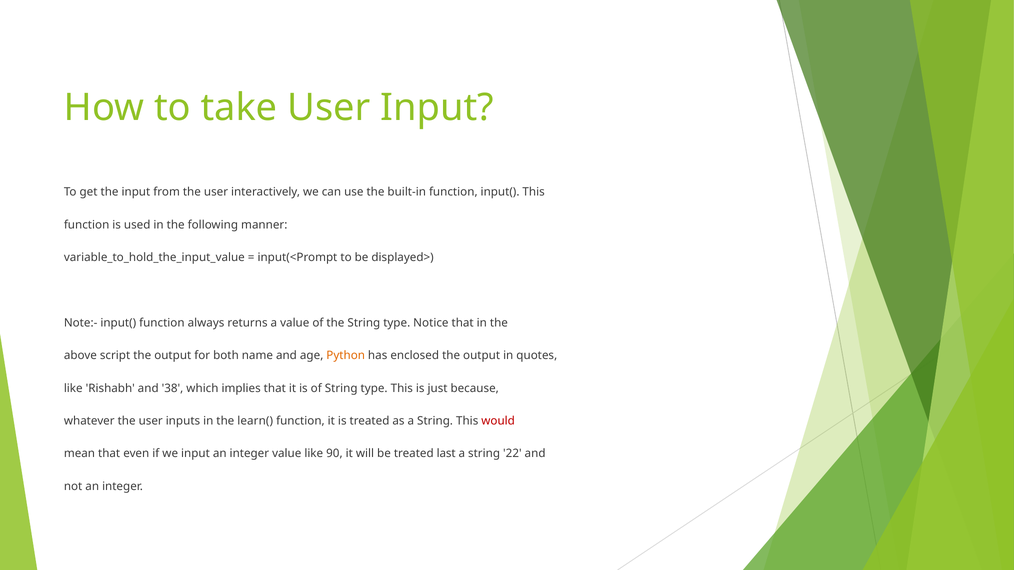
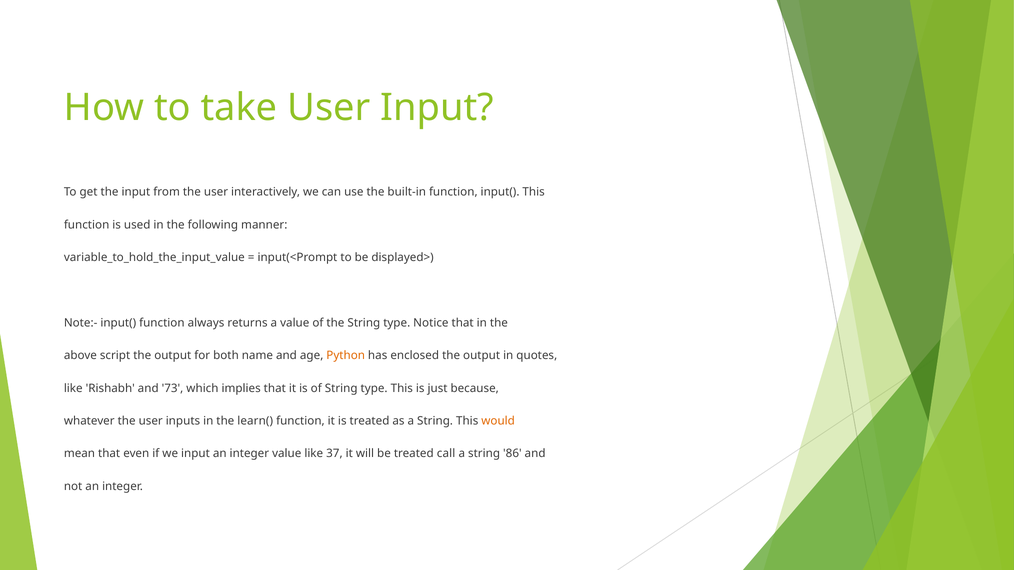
38: 38 -> 73 (172, 388)
would colour: red -> orange (498, 421)
90: 90 -> 37 (334, 454)
last: last -> call (446, 454)
22: 22 -> 86 (512, 454)
